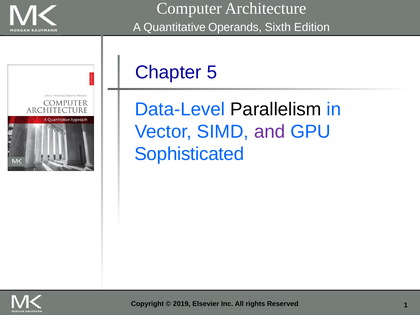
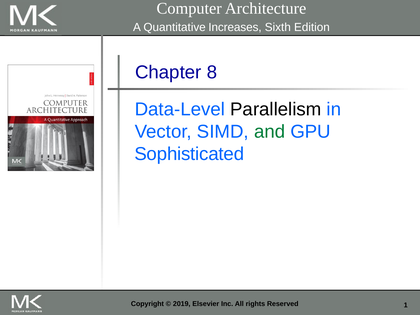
Operands: Operands -> Increases (235, 27)
5: 5 -> 8 (212, 72)
and colour: purple -> green (270, 132)
